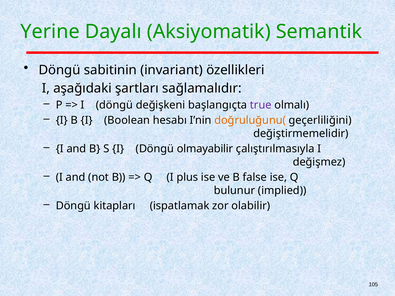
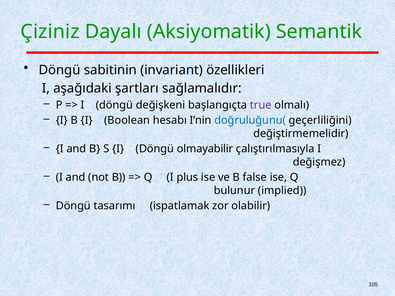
Yerine: Yerine -> Çiziniz (50, 32)
doğruluğunu( colour: orange -> blue (250, 120)
kitapları: kitapları -> tasarımı (115, 206)
